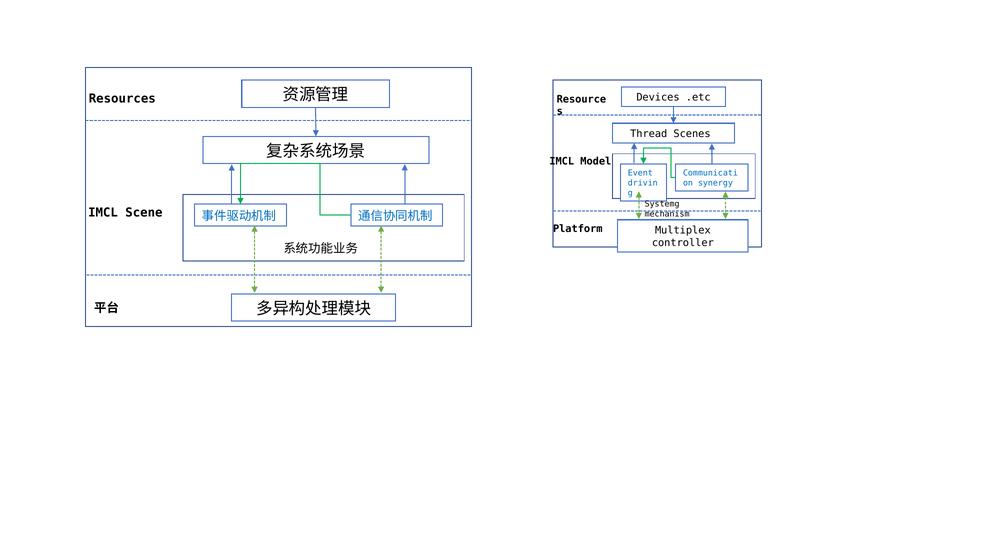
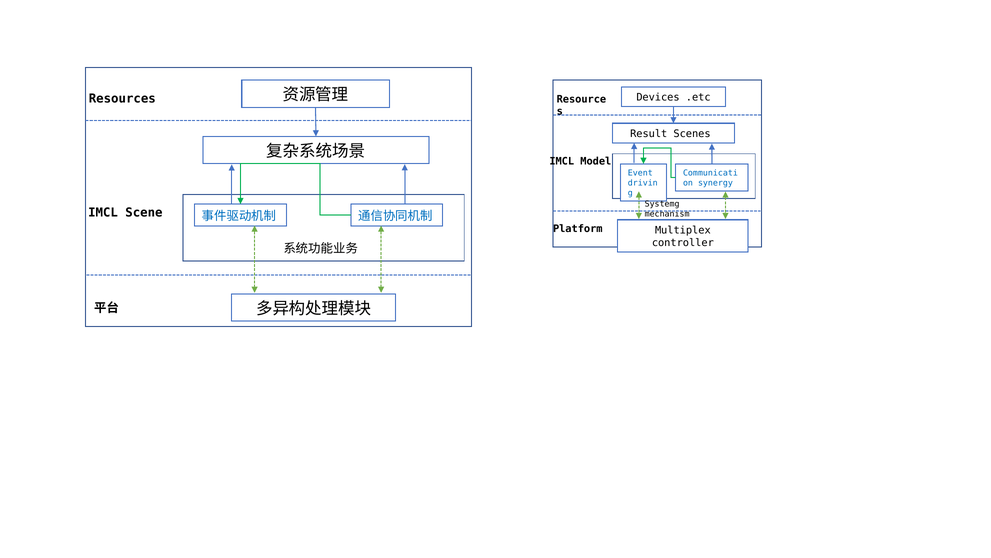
Thread: Thread -> Result (649, 134)
